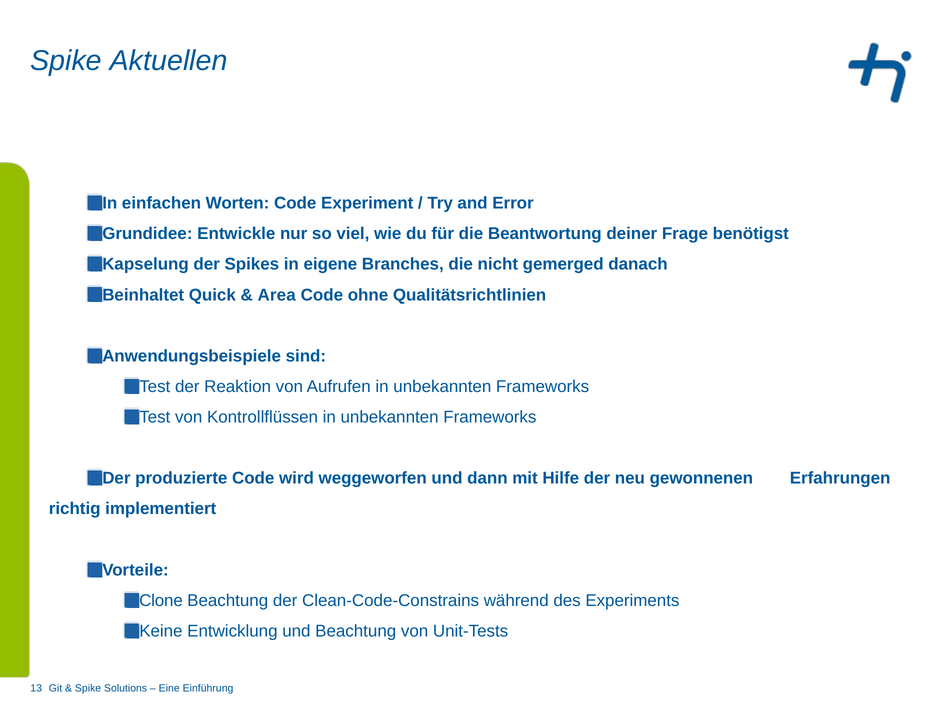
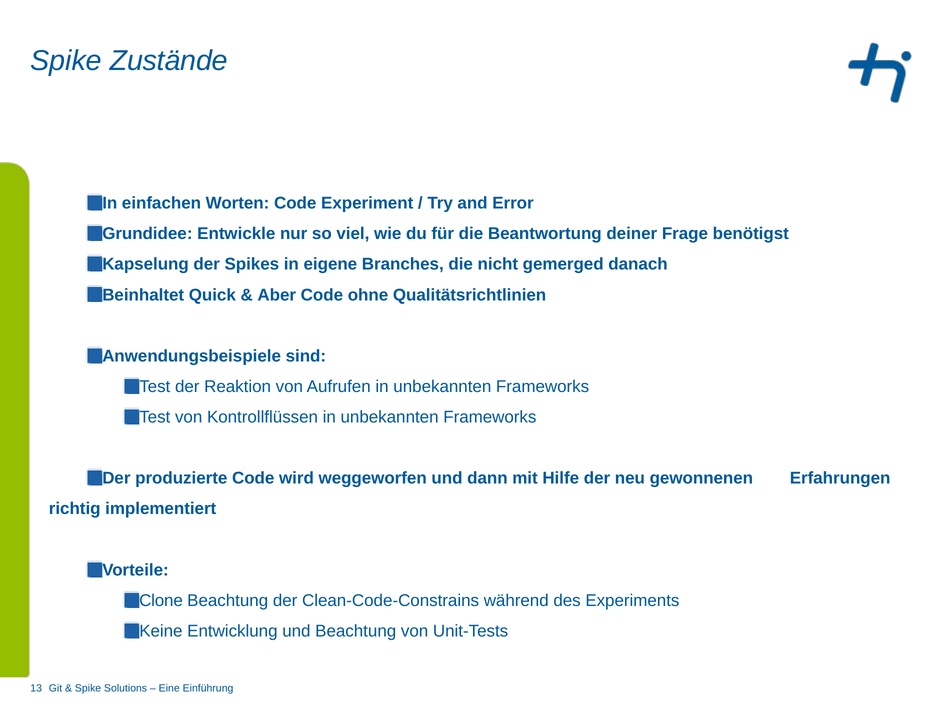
Aktuellen: Aktuellen -> Zustände (169, 61)
Area: Area -> Aber (277, 295)
